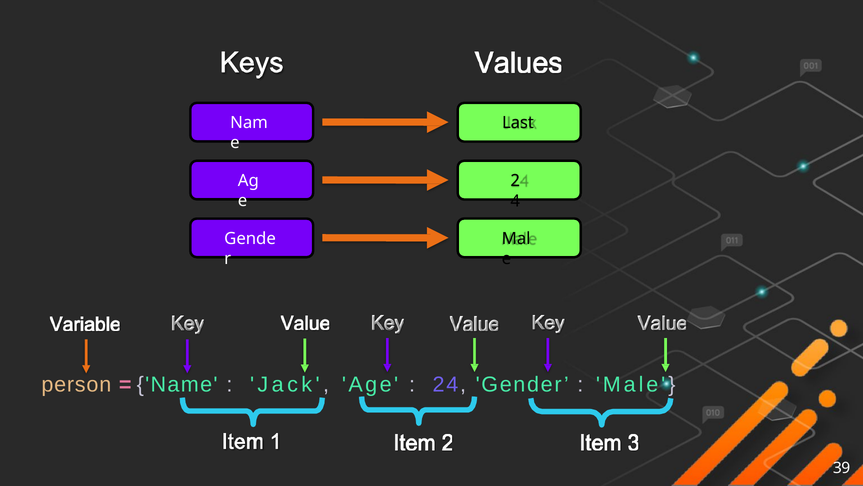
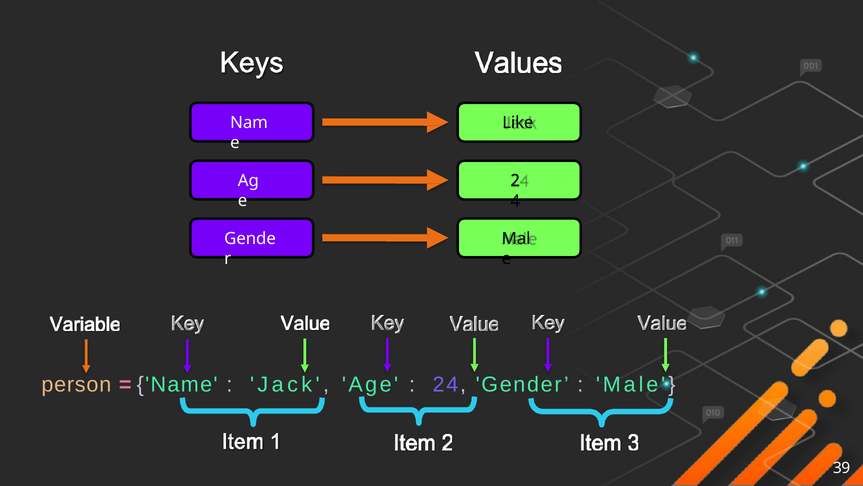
Last: Last -> Like (518, 123)
